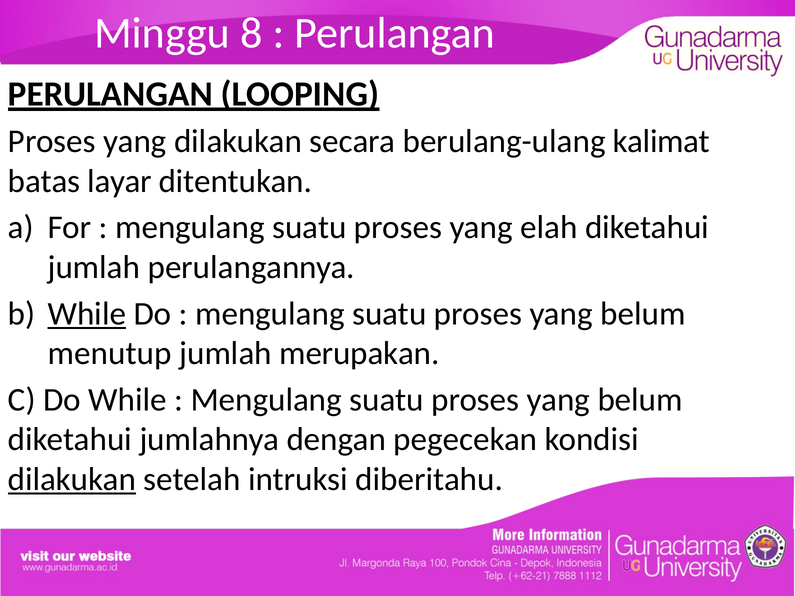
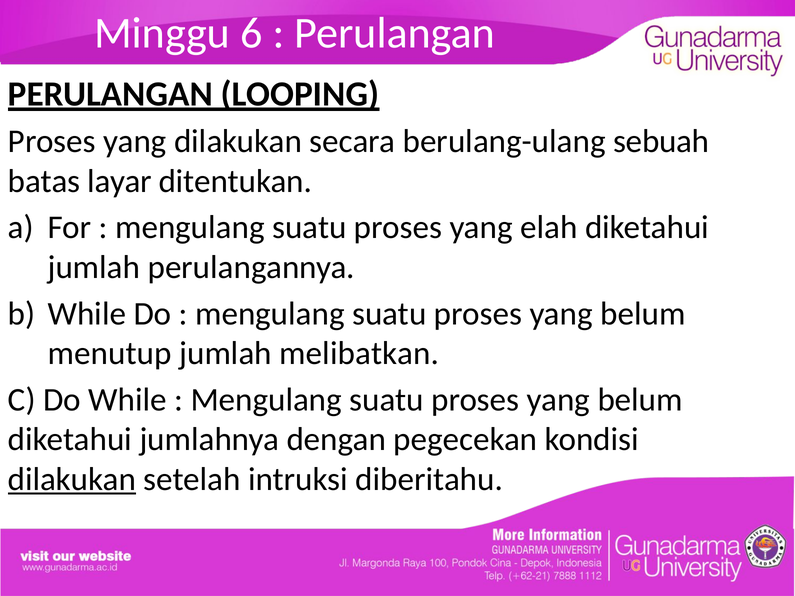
8: 8 -> 6 (251, 33)
kalimat: kalimat -> sebuah (661, 141)
While underline: present -> none (87, 314)
merupakan: merupakan -> melibatkan (359, 353)
